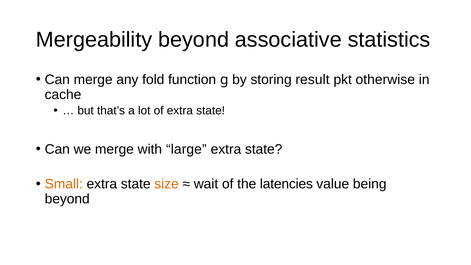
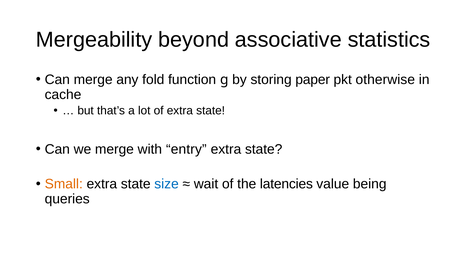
result: result -> paper (313, 80)
large: large -> entry (186, 149)
size colour: orange -> blue (167, 184)
beyond: beyond -> queries (67, 199)
